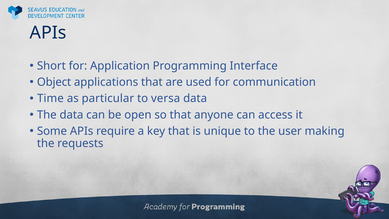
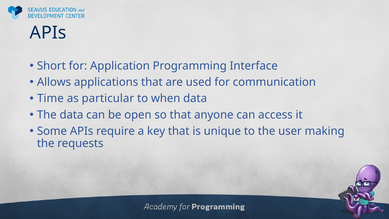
Object: Object -> Allows (54, 82)
versa: versa -> when (166, 98)
